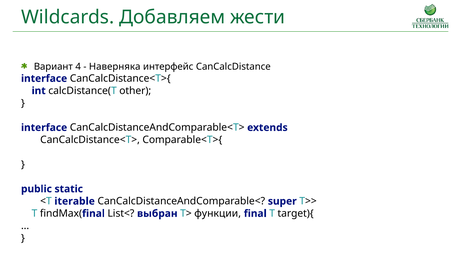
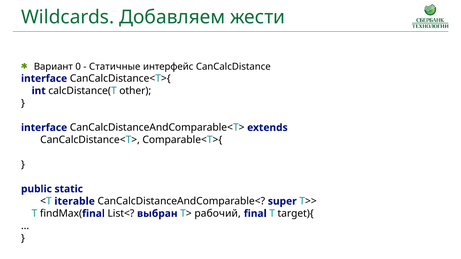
4: 4 -> 0 (78, 67)
Наверняка: Наверняка -> Статичные (115, 67)
функции: функции -> рабочий (218, 214)
